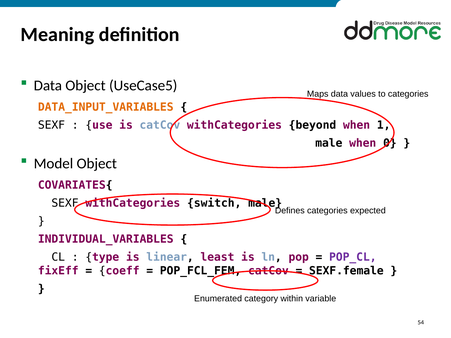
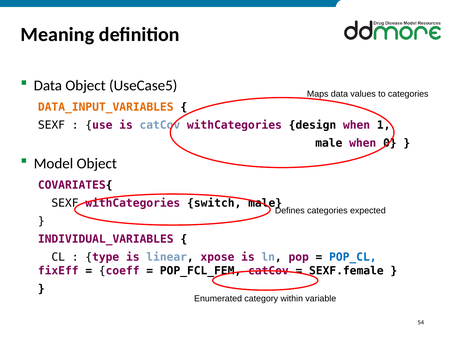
beyond: beyond -> design (312, 125)
least: least -> xpose (217, 257)
POP_CL colour: purple -> blue (353, 257)
